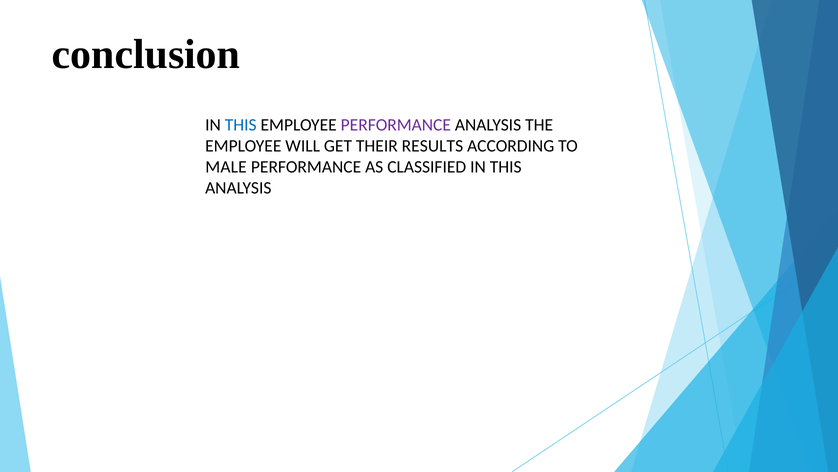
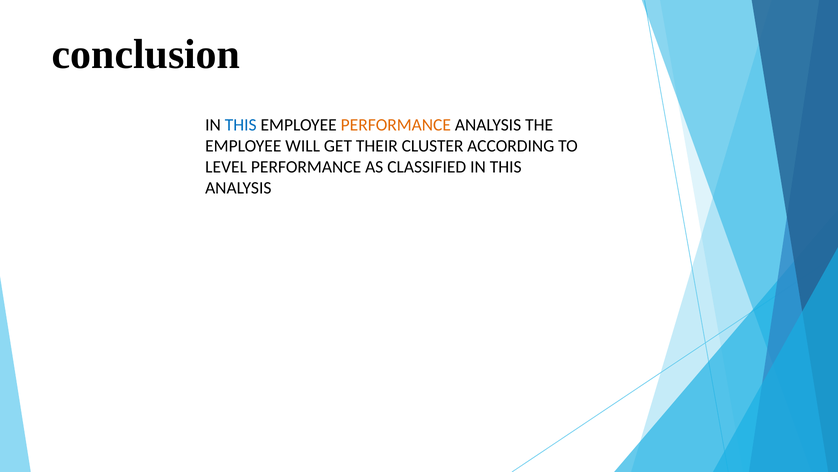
PERFORMANCE colour: purple -> orange (396, 125)
RESULTS: RESULTS -> CLUSTER (433, 146)
MALE: MALE -> LEVEL (226, 167)
